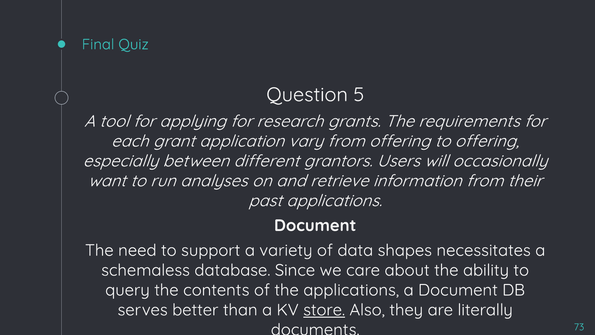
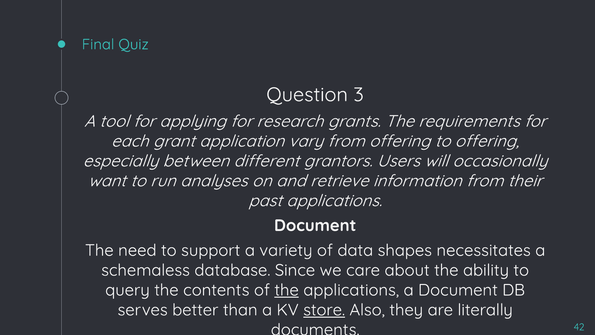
5: 5 -> 3 (359, 95)
the underline: none -> present (287, 290)
73: 73 -> 42 (579, 327)
